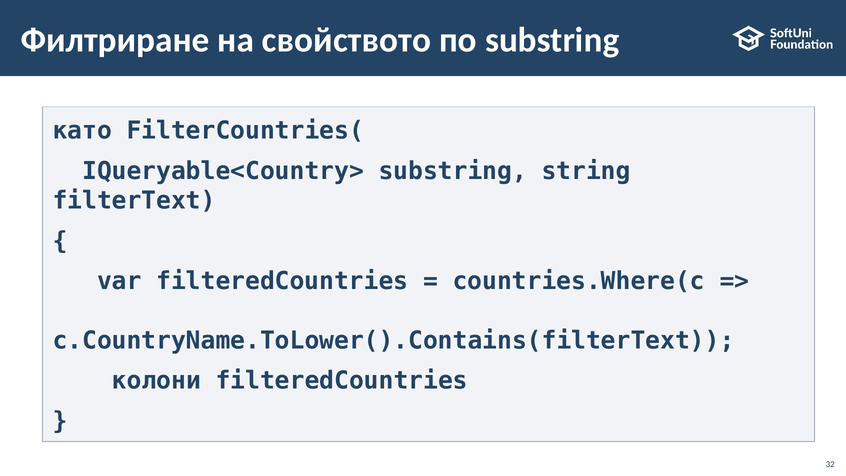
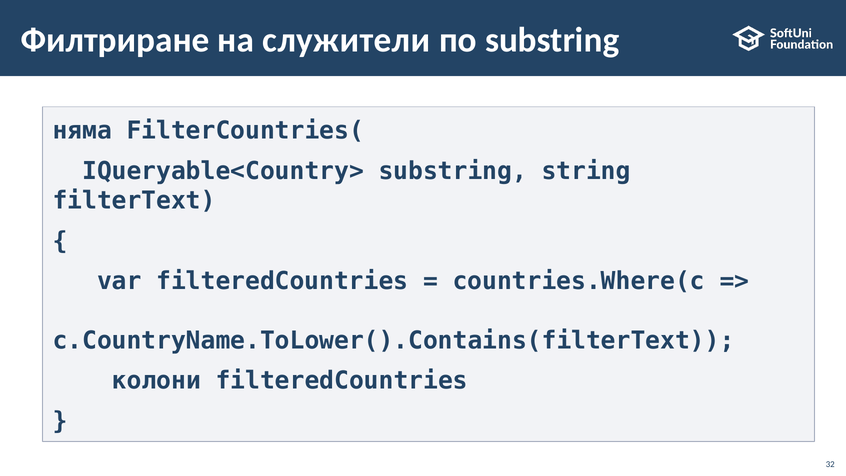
свойството: свойството -> служители (346, 40)
като: като -> няма (82, 131)
